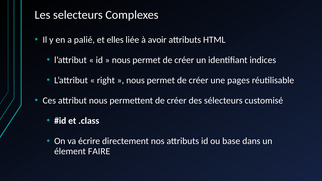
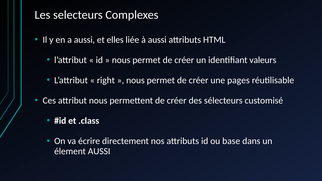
a palié: palié -> aussi (84, 40)
à avoir: avoir -> aussi (157, 40)
indices: indices -> valeurs (263, 60)
élement FAIRE: FAIRE -> AUSSI (99, 151)
